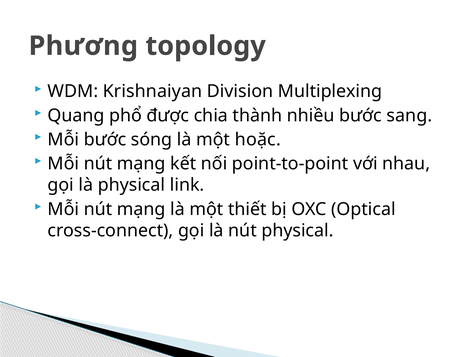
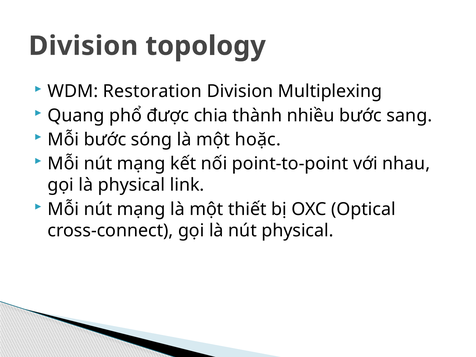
Phương: Phương -> Division (83, 46)
Krishnaiyan: Krishnaiyan -> Restoration (152, 91)
